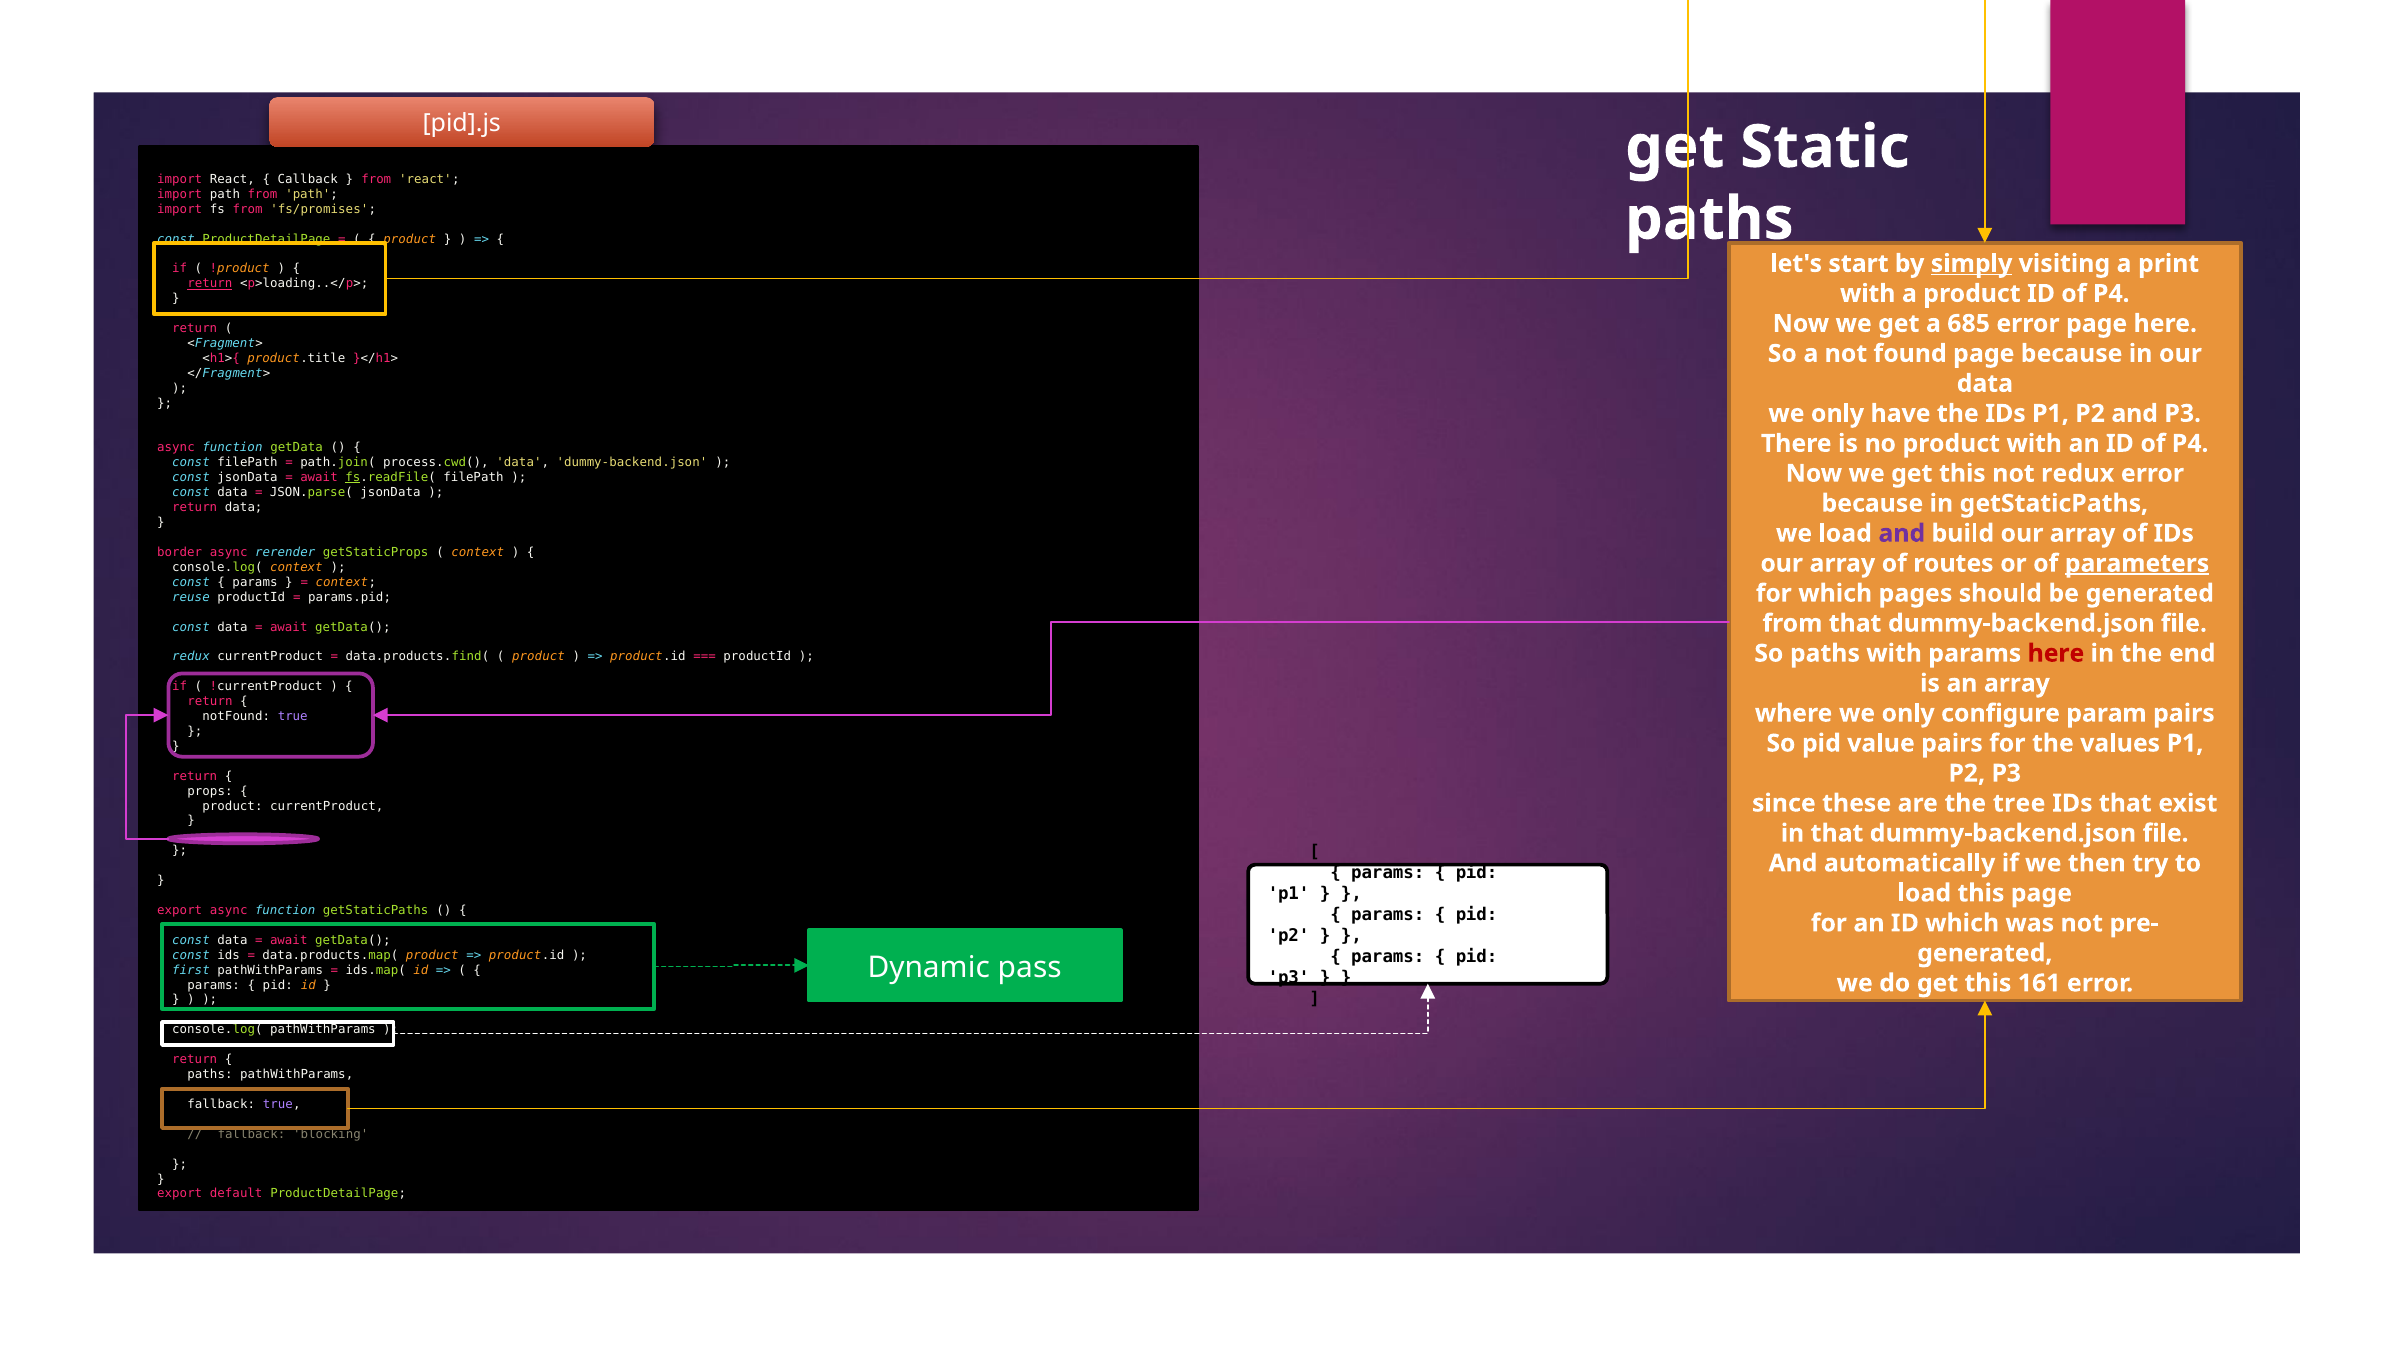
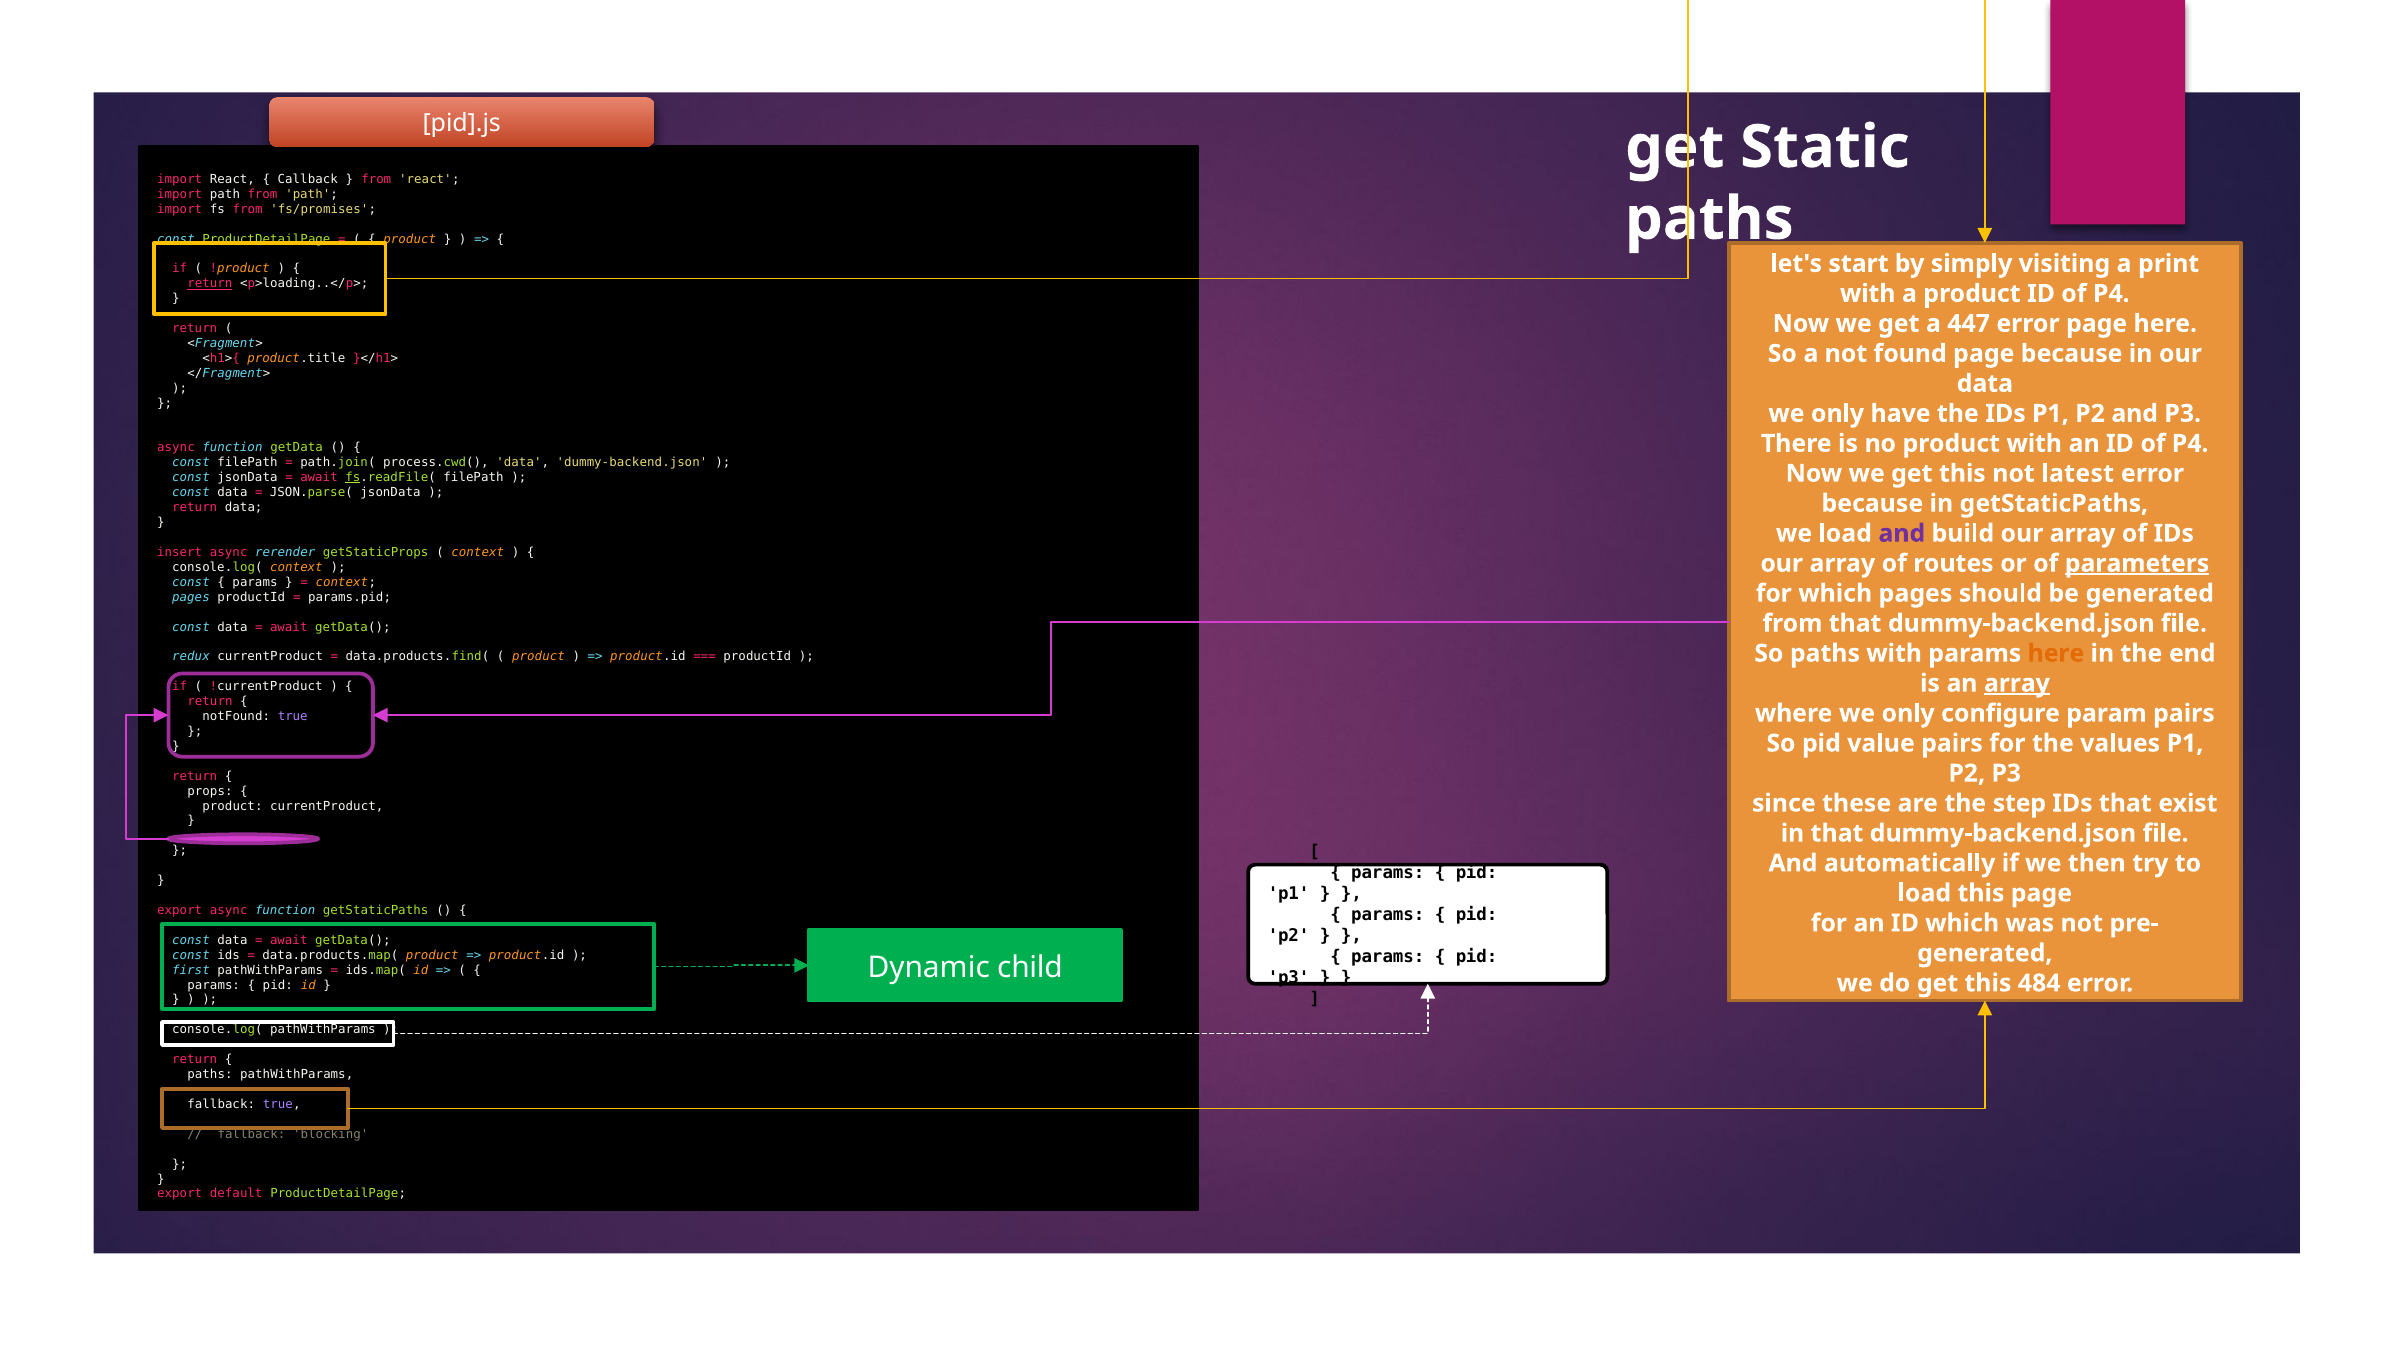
simply underline: present -> none (1972, 264)
685: 685 -> 447 (1969, 324)
not redux: redux -> latest (2078, 474)
border: border -> insert (180, 552)
reuse: reuse -> pages (191, 597)
here colour: red -> orange (2056, 653)
array underline: none -> present (2017, 683)
tree: tree -> step (2019, 803)
pass: pass -> child (1030, 968)
161: 161 -> 484 (2039, 983)
